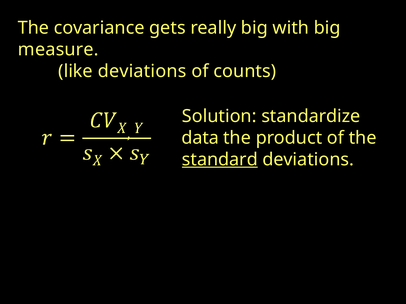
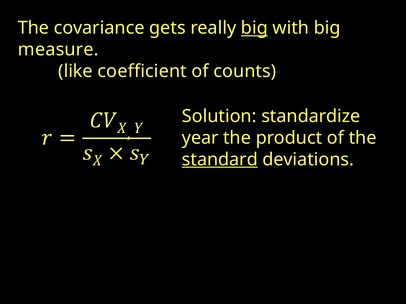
big underline: none -> present (254, 28)
like deviations: deviations -> coefficient (142, 71)
data: data -> year (200, 138)
